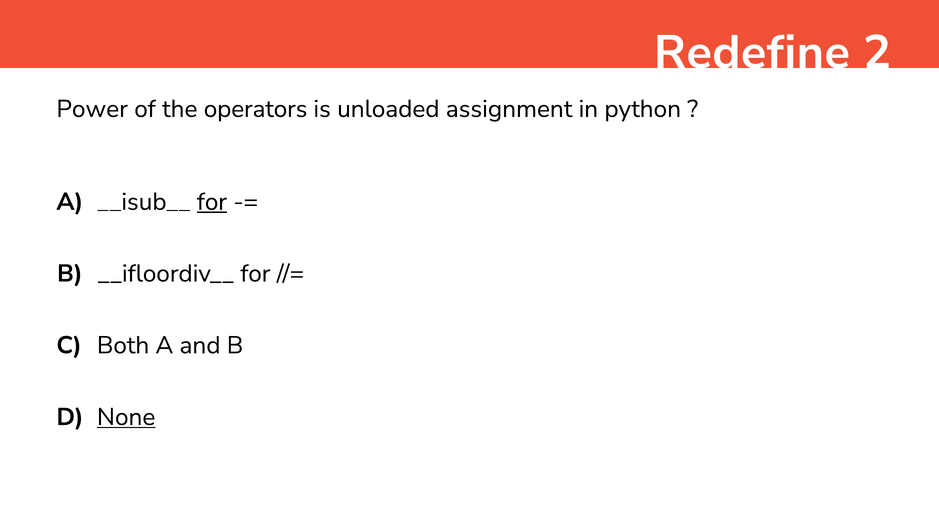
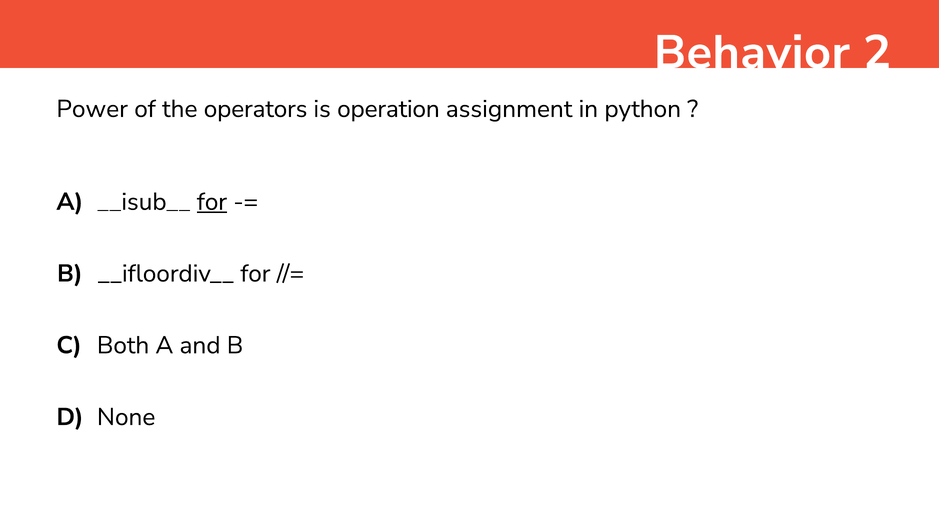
Redefine: Redefine -> Behavior (752, 52)
unloaded: unloaded -> operation (388, 109)
None underline: present -> none (126, 417)
